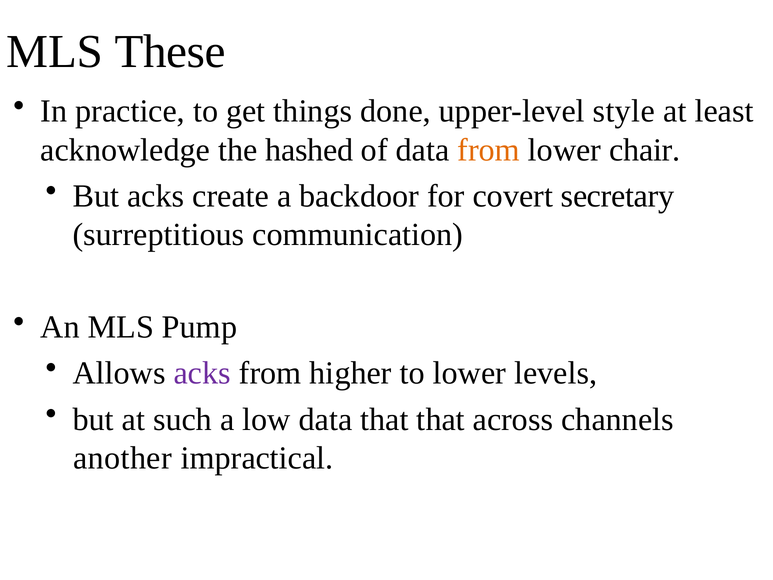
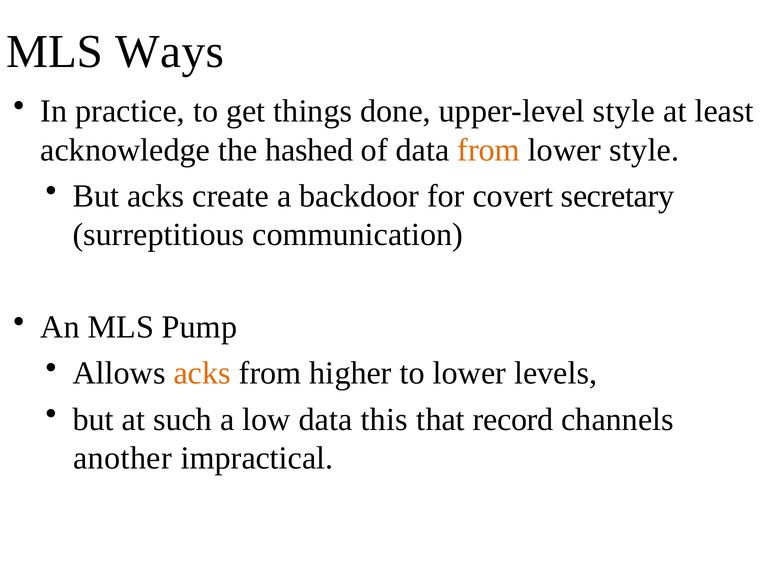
These: These -> Ways (170, 52)
lower chair: chair -> style (644, 150)
acks colour: purple -> orange (202, 373)
data that: that -> this (384, 419)
across: across -> record (513, 419)
